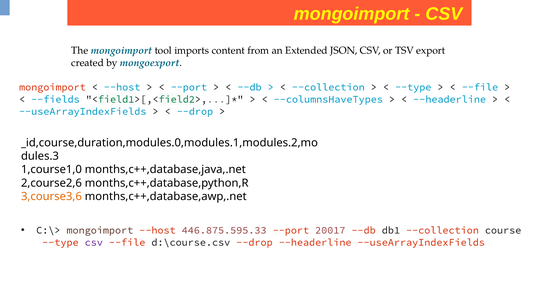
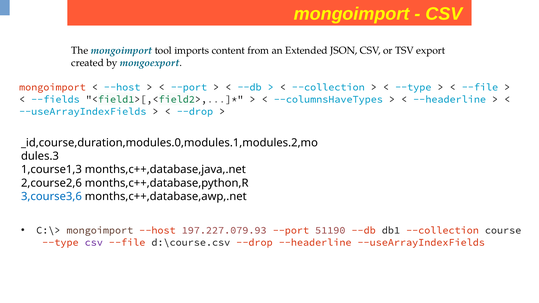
1,course1,0: 1,course1,0 -> 1,course1,3 (51, 170)
3,course3,6 colour: orange -> blue (51, 197)
446.875.595.33: 446.875.595.33 -> 197.227.079.93 (224, 230)
20017: 20017 -> 51190 (330, 230)
